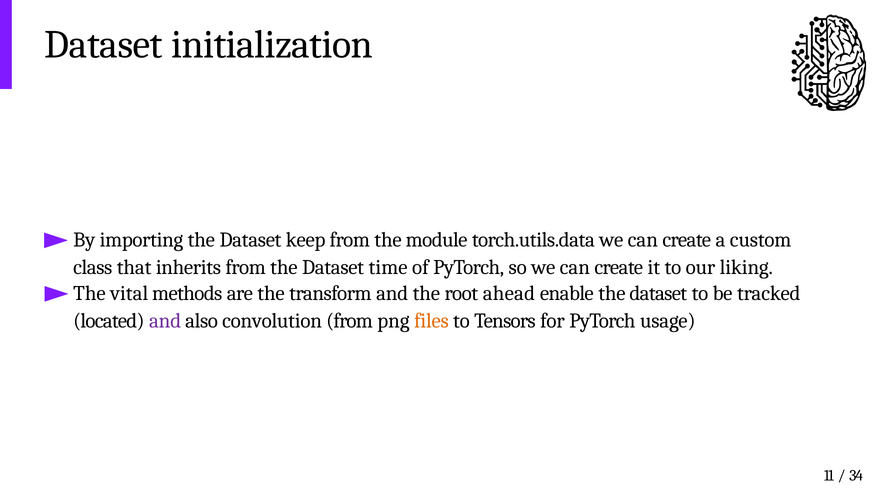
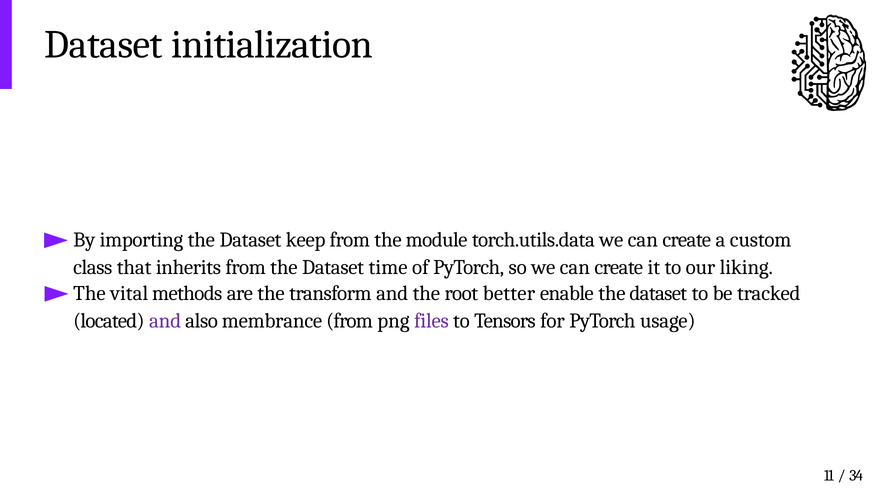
ahead: ahead -> better (509, 293)
convolution: convolution -> membrance (272, 321)
files colour: orange -> purple (431, 321)
